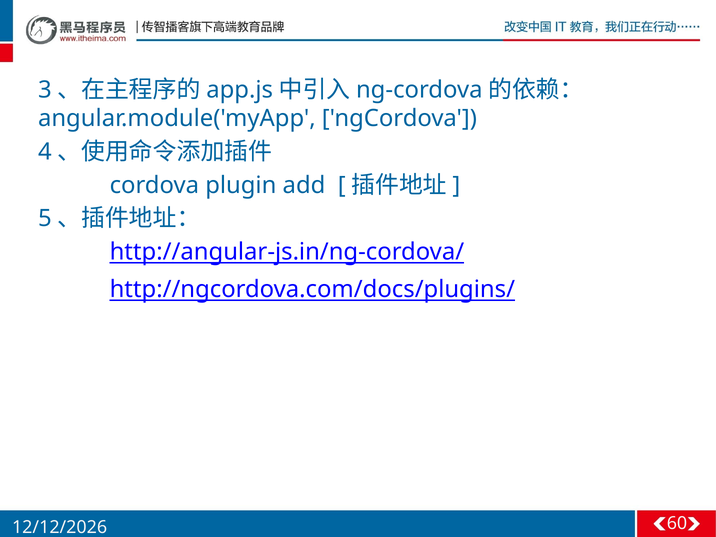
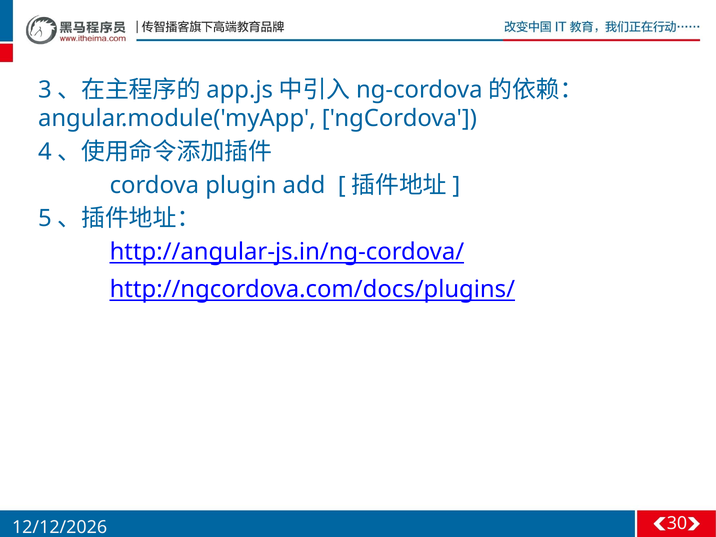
60: 60 -> 30 (677, 523)
